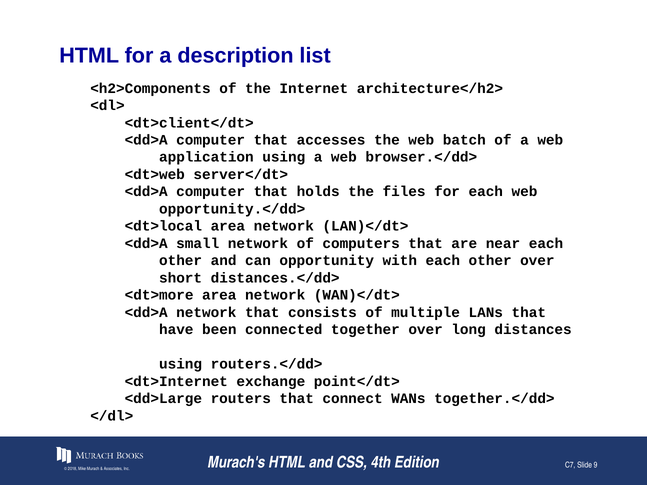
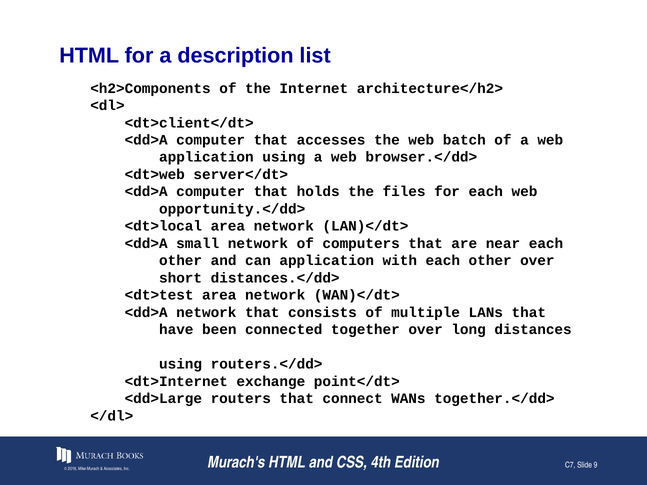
can opportunity: opportunity -> application (327, 261)
<dt>more: <dt>more -> <dt>test (159, 295)
